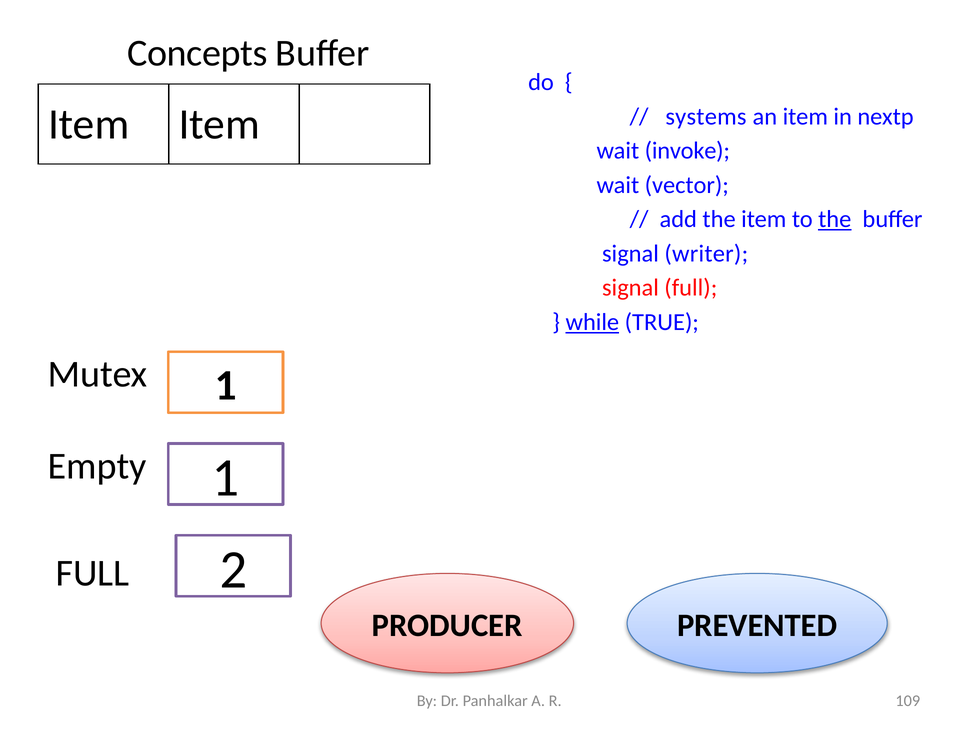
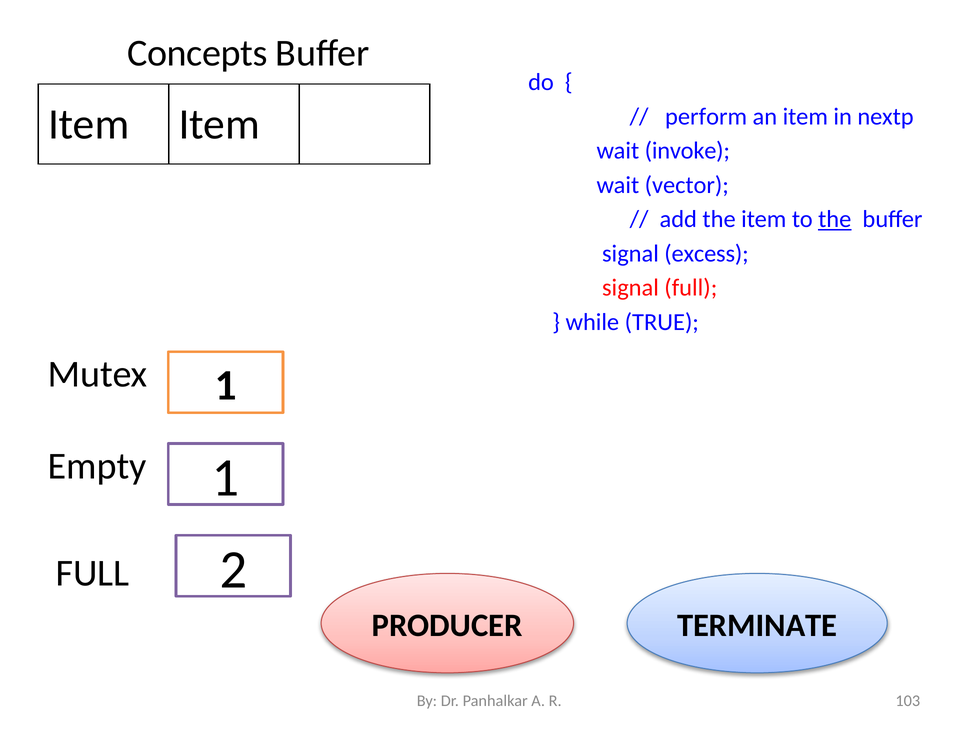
systems: systems -> perform (706, 117)
writer: writer -> excess (707, 254)
while underline: present -> none (592, 322)
PREVENTED: PREVENTED -> TERMINATE (757, 626)
109: 109 -> 103 (908, 701)
